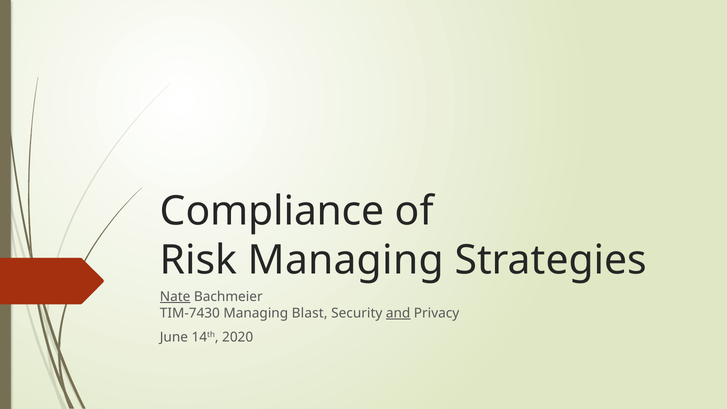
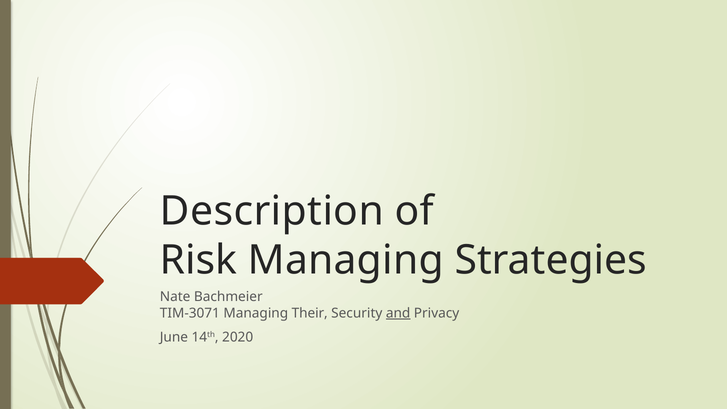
Compliance: Compliance -> Description (272, 211)
Nate underline: present -> none (175, 297)
TIM-7430: TIM-7430 -> TIM-3071 (190, 313)
Blast: Blast -> Their (310, 313)
